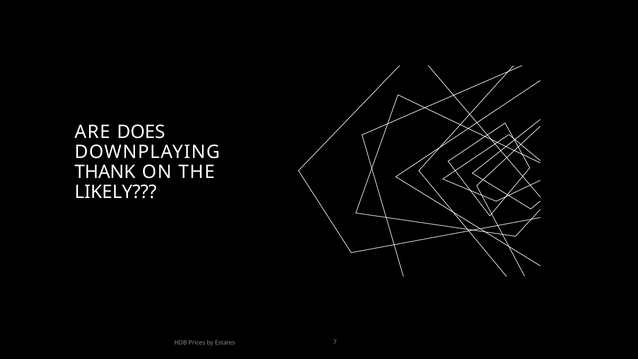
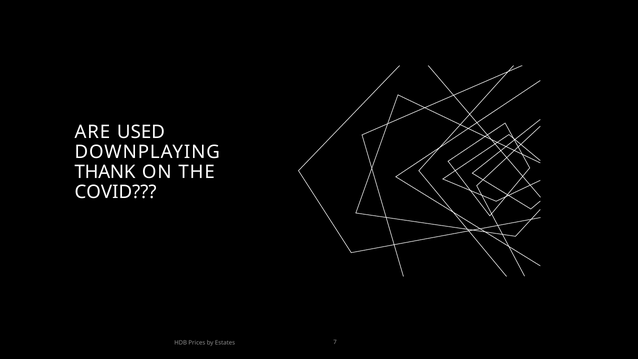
DOES: DOES -> USED (141, 132)
LIKELY: LIKELY -> COVID (116, 192)
